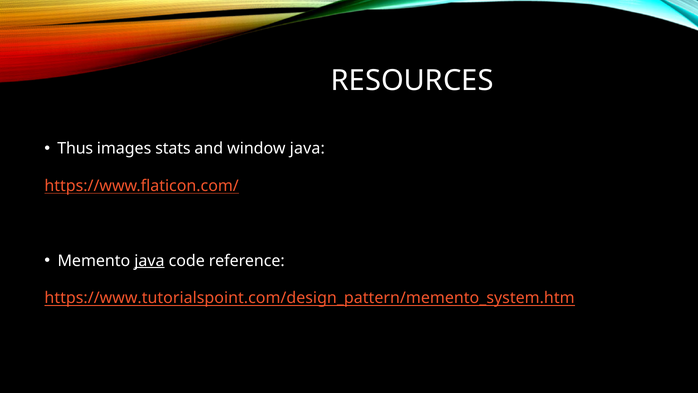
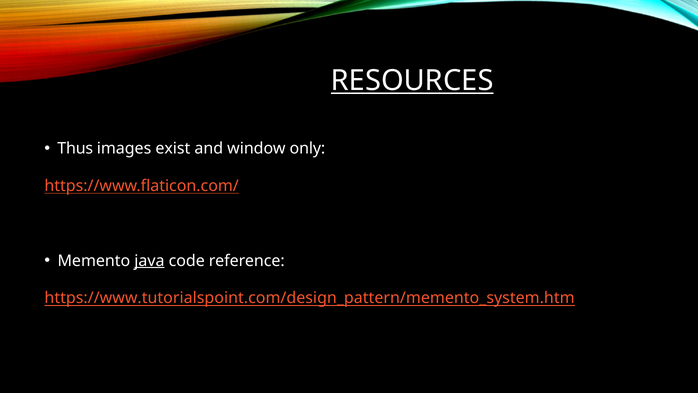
RESOURCES underline: none -> present (412, 81)
stats: stats -> exist (173, 149)
window java: java -> only (307, 149)
